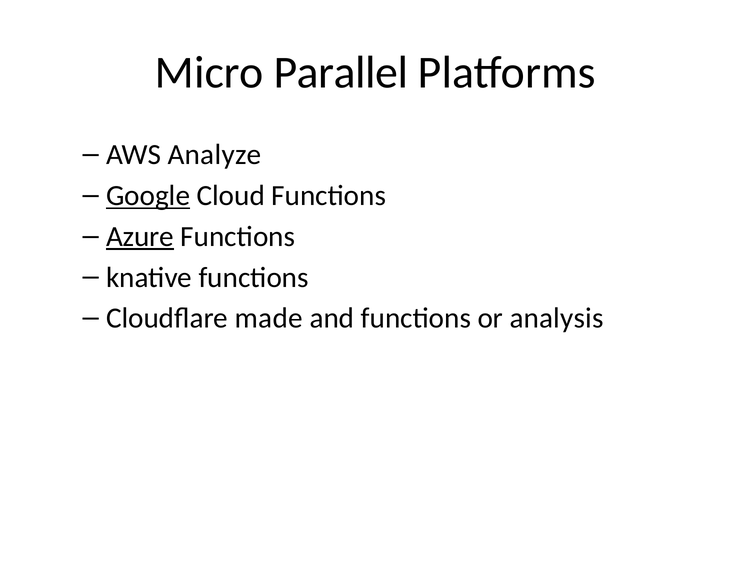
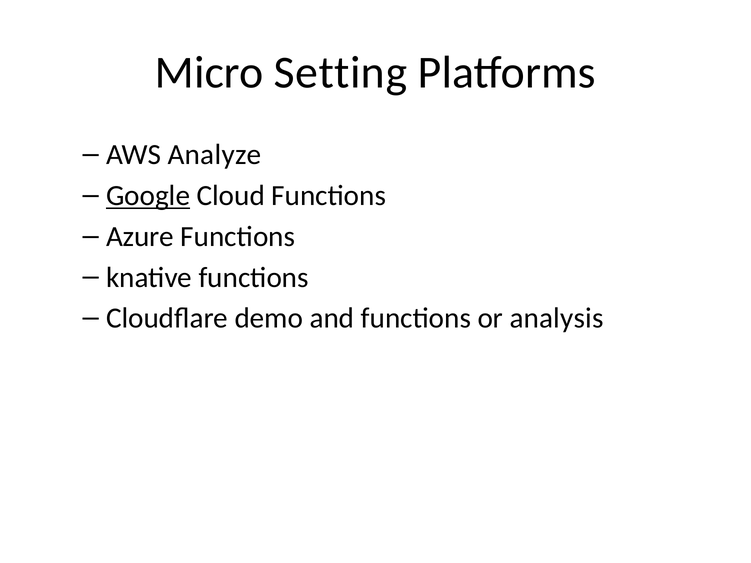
Parallel: Parallel -> Setting (340, 73)
Azure underline: present -> none (140, 237)
made: made -> demo (269, 318)
